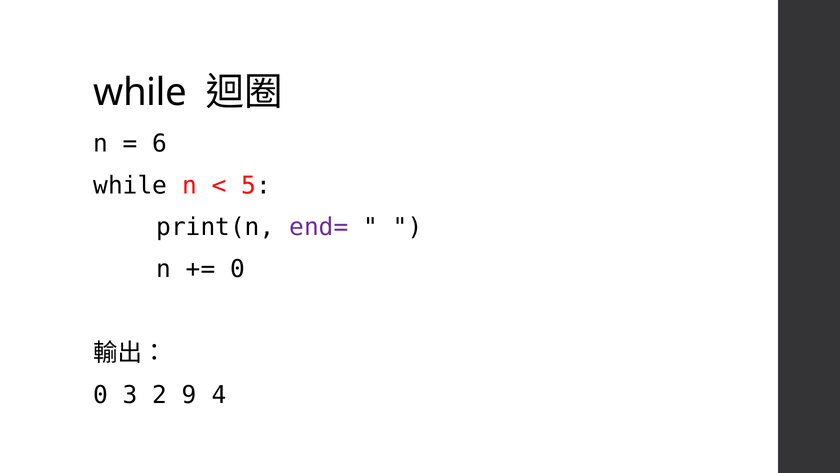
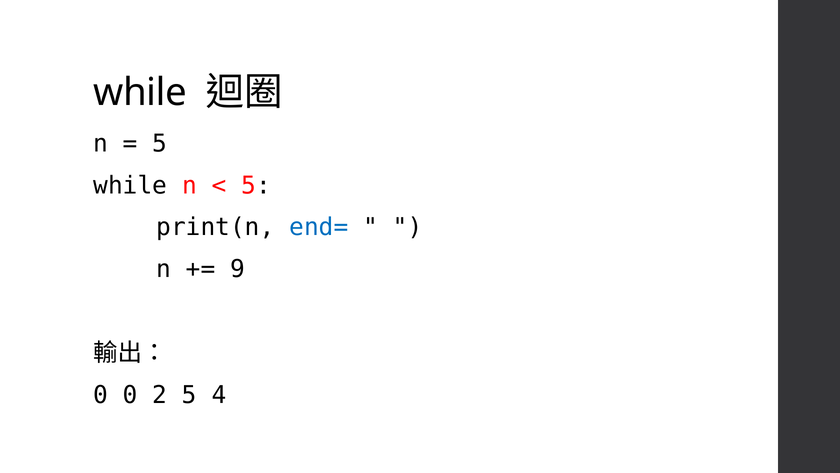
6: 6 -> 5 (160, 143)
end= colour: purple -> blue (319, 227)
0: 0 -> 9 (238, 269)
0 3: 3 -> 0 (130, 395)
2 9: 9 -> 5 (189, 395)
